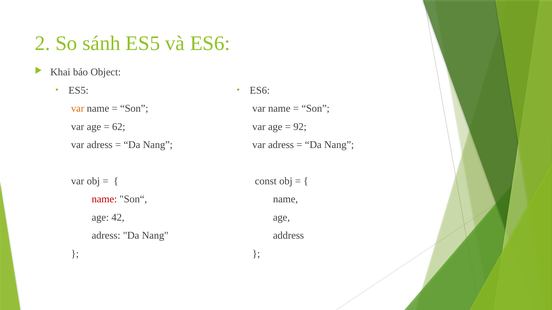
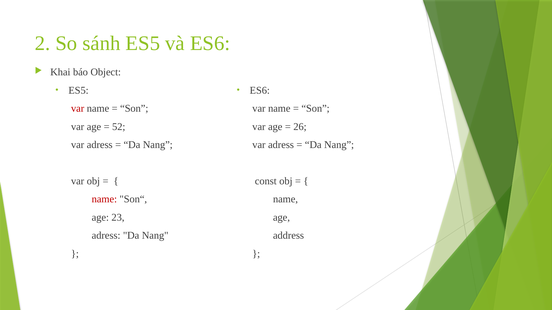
var colour: orange -> red (78, 109)
62: 62 -> 52 (119, 127)
92: 92 -> 26 (300, 127)
42: 42 -> 23 (118, 218)
